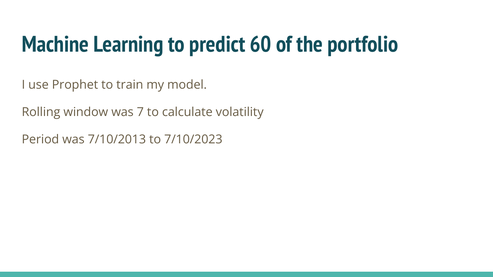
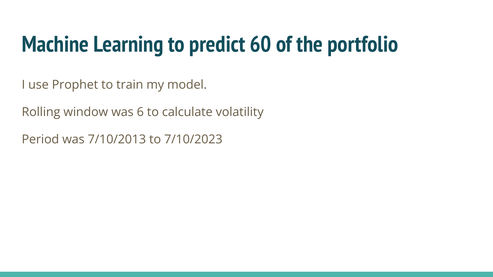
7: 7 -> 6 (140, 112)
